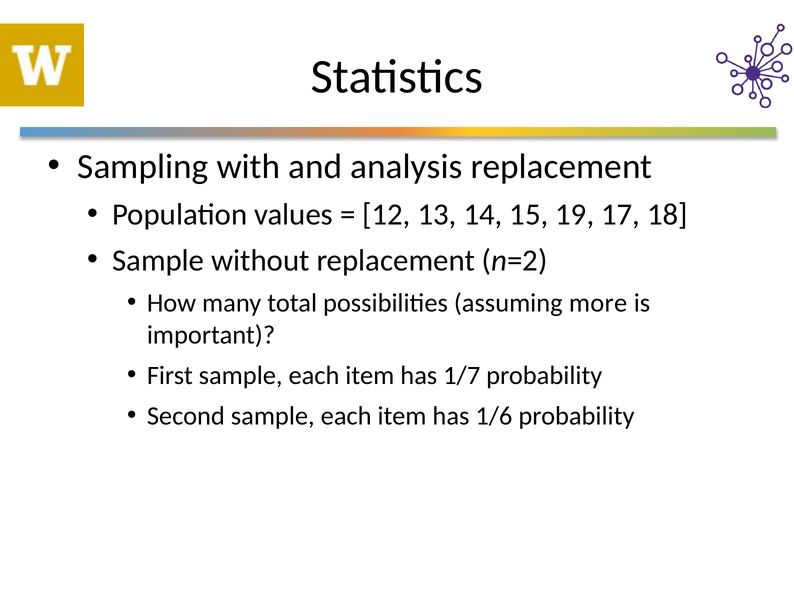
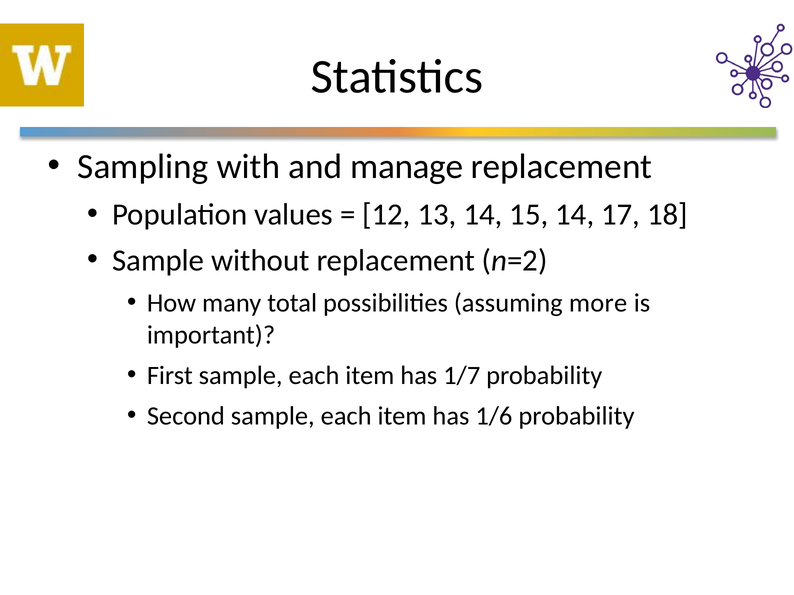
analysis: analysis -> manage (407, 167)
15 19: 19 -> 14 (575, 215)
